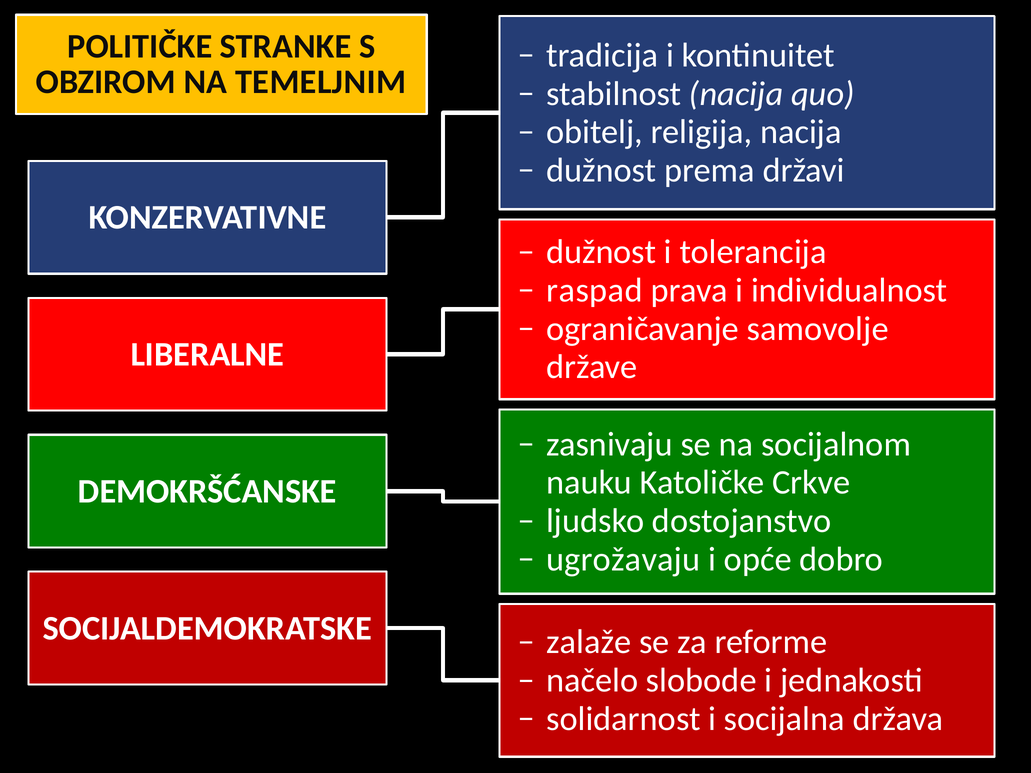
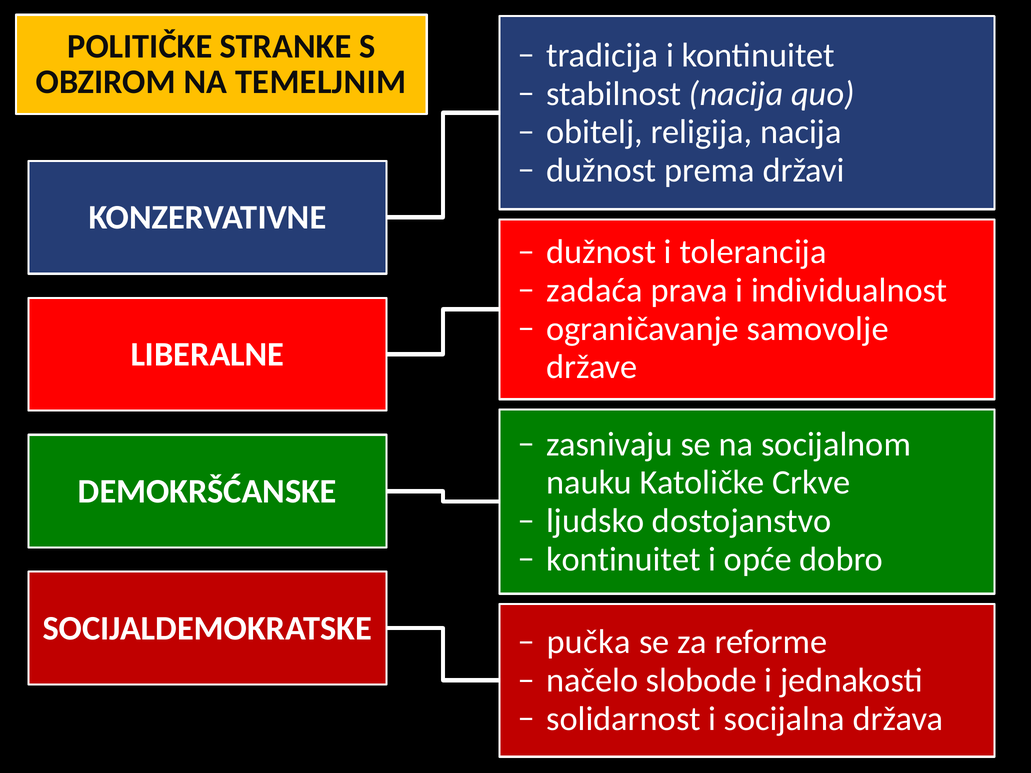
raspad: raspad -> zadaća (595, 290)
ugrožavaju: ugrožavaju -> kontinuitet (623, 559)
zalaže: zalaže -> pučka (589, 642)
